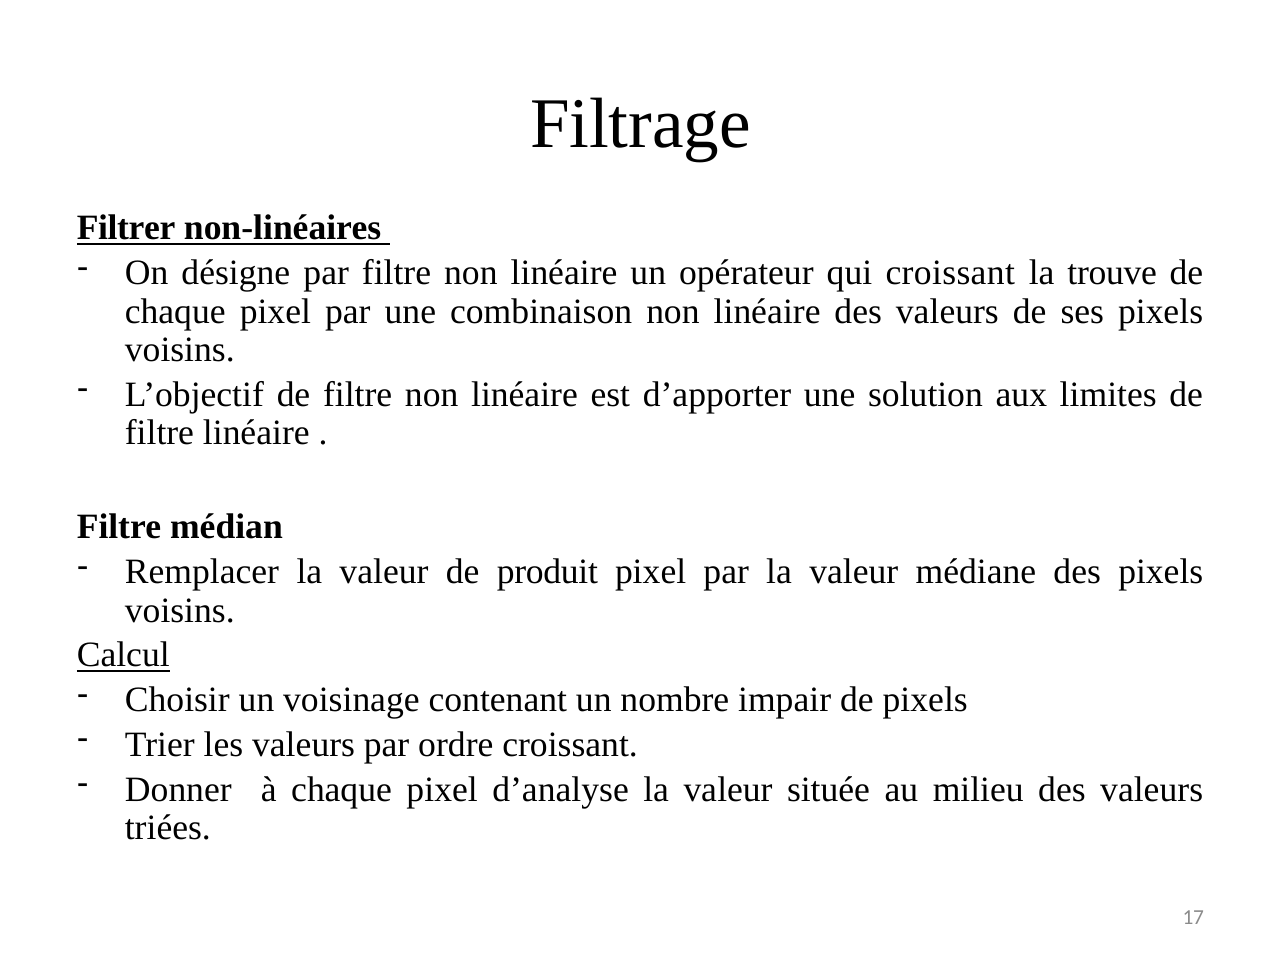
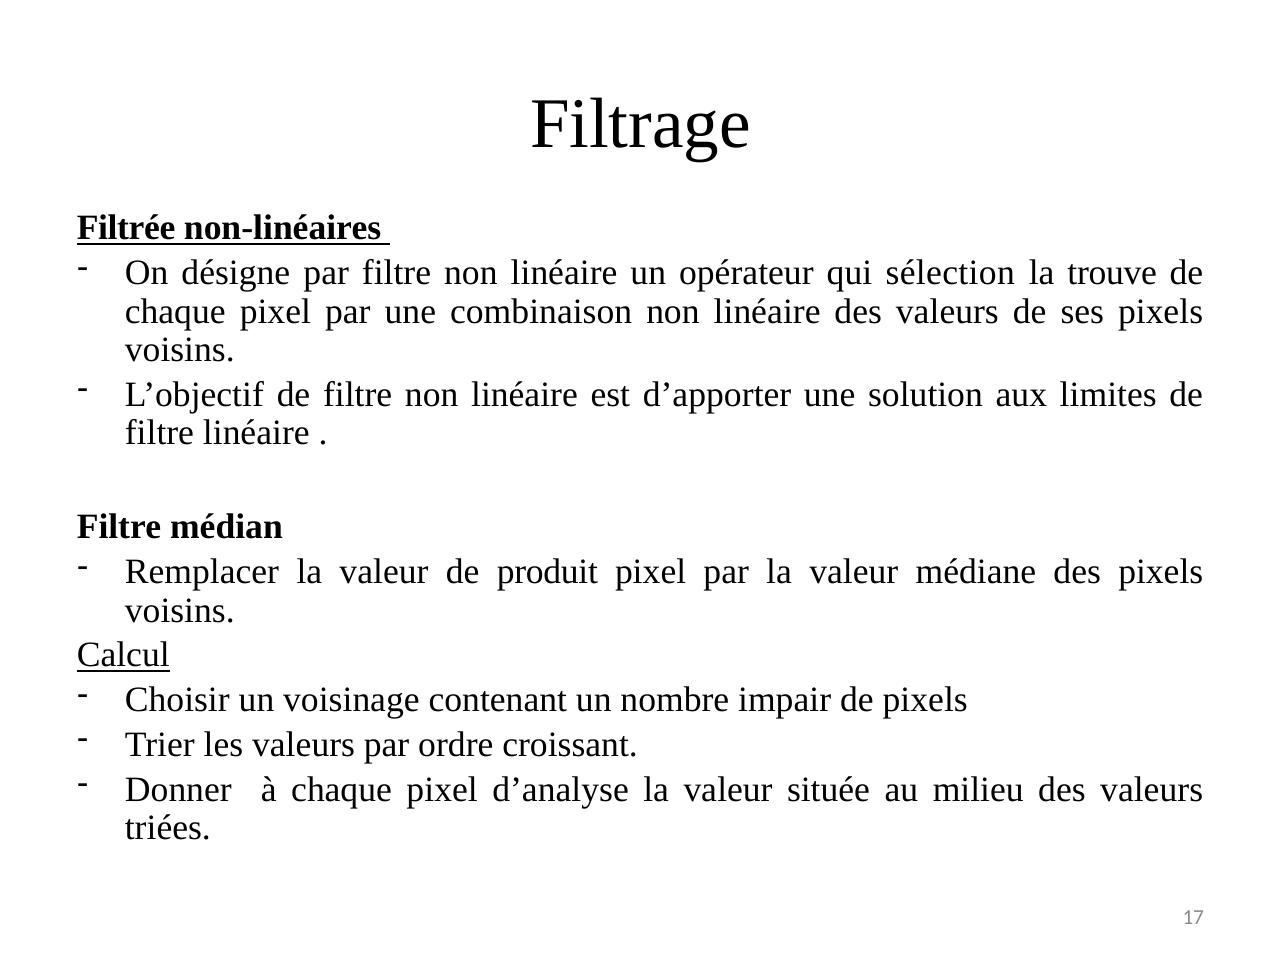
Filtrer: Filtrer -> Filtrée (126, 228)
qui croissant: croissant -> sélection (950, 273)
